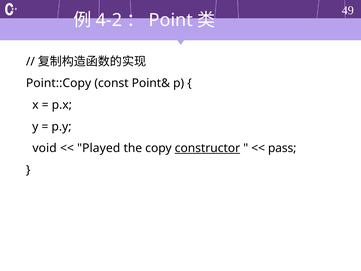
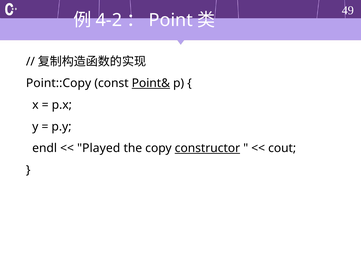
Point& underline: none -> present (151, 83)
void: void -> endl (45, 148)
pass: pass -> cout (282, 148)
